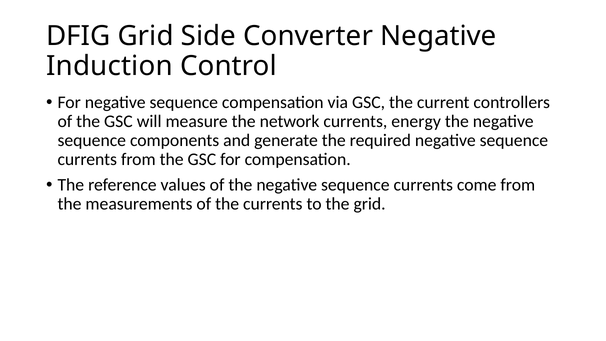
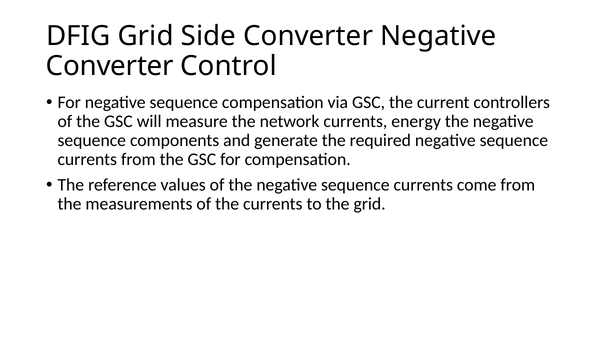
Induction: Induction -> Converter (110, 66)
